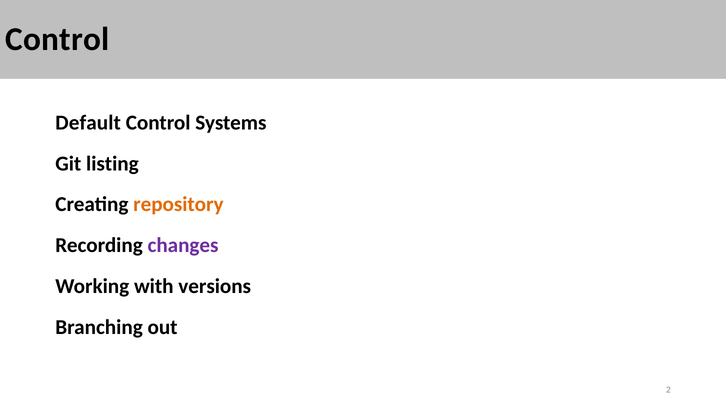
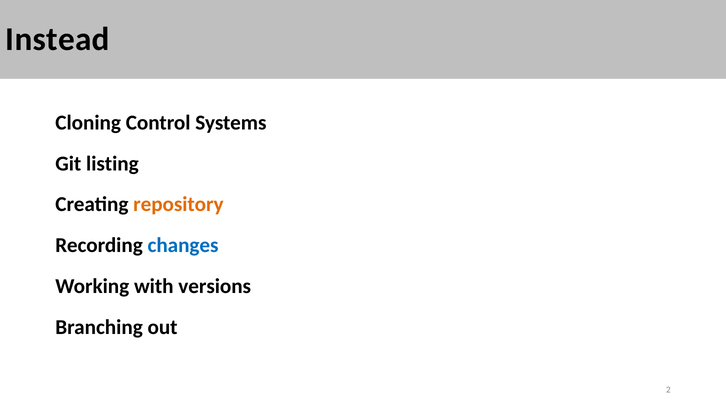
Control: Control -> Instead (57, 39)
Default: Default -> Cloning (88, 123)
changes colour: purple -> blue (183, 246)
